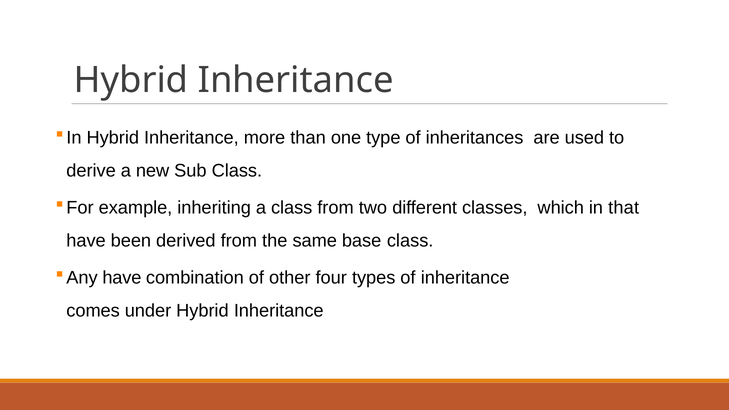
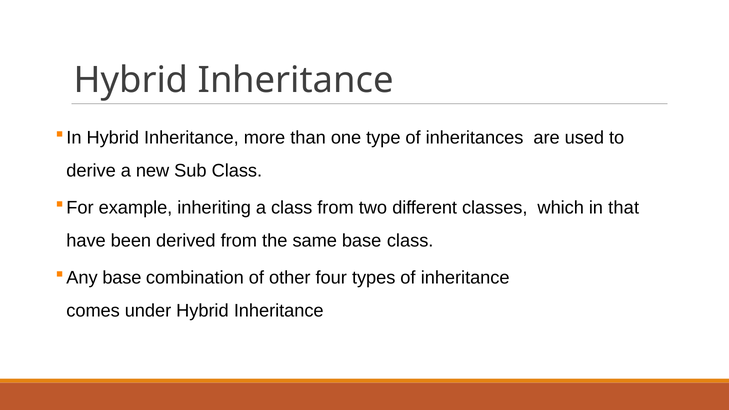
have: have -> base (122, 278)
